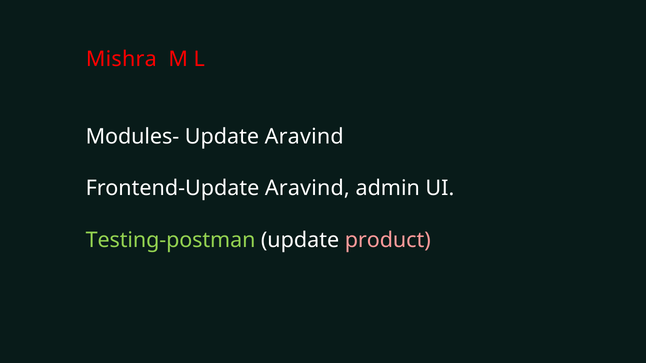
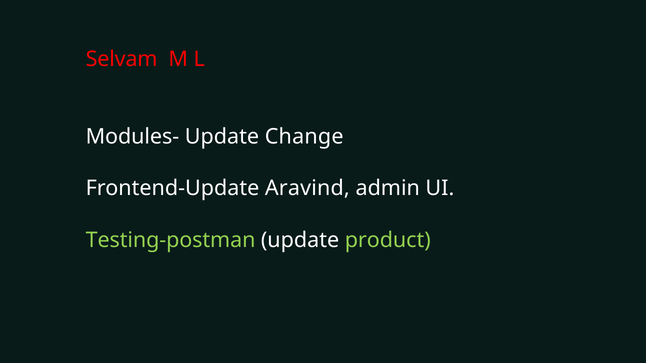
Mishra: Mishra -> Selvam (122, 59)
Update Aravind: Aravind -> Change (304, 137)
product colour: pink -> light green (388, 240)
